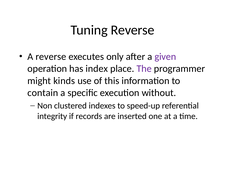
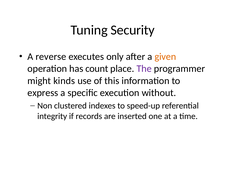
Tuning Reverse: Reverse -> Security (133, 30)
given colour: purple -> orange (165, 57)
index: index -> count (97, 69)
contain: contain -> express (43, 93)
